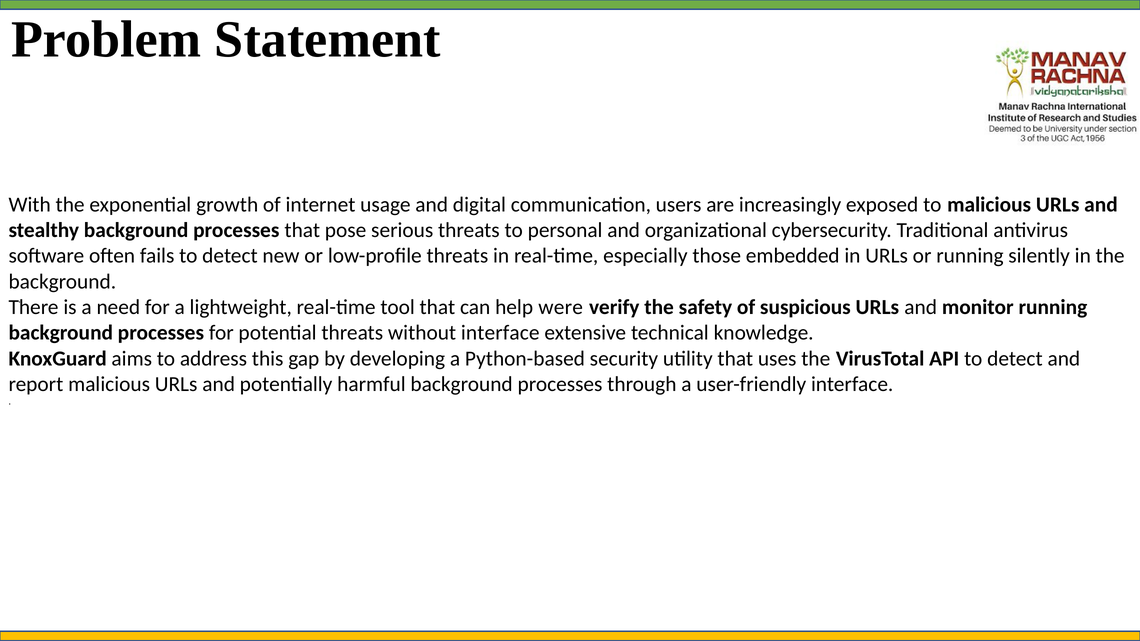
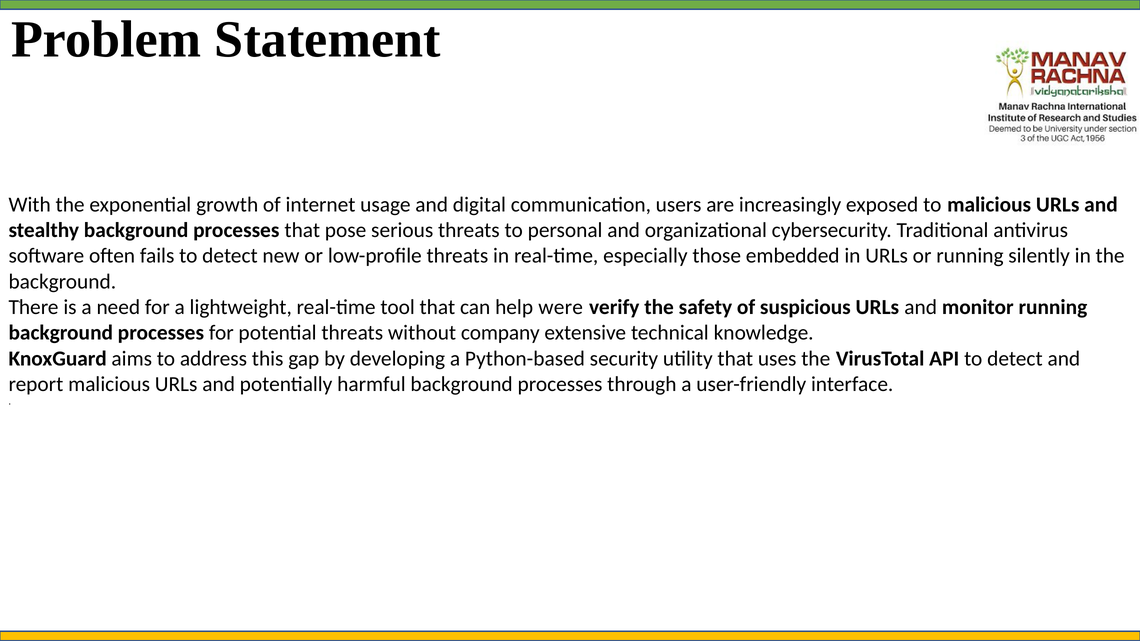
without interface: interface -> company (500, 333)
